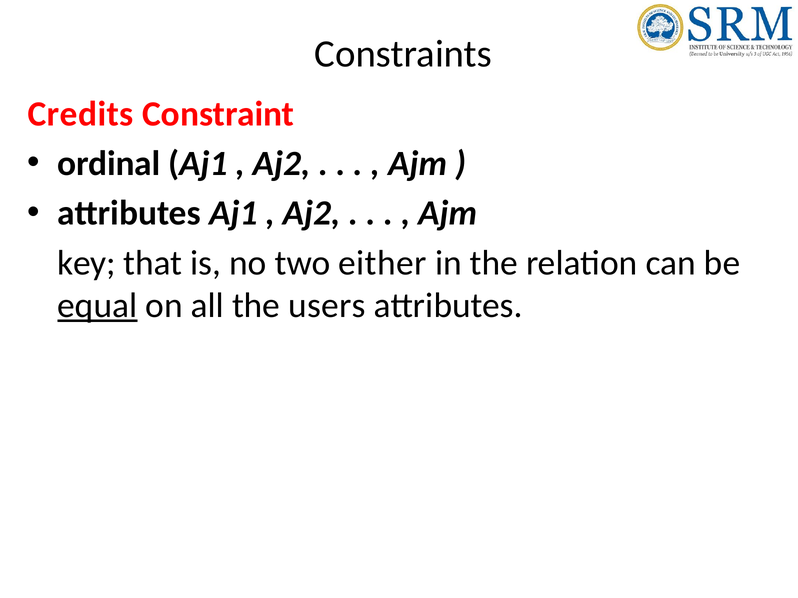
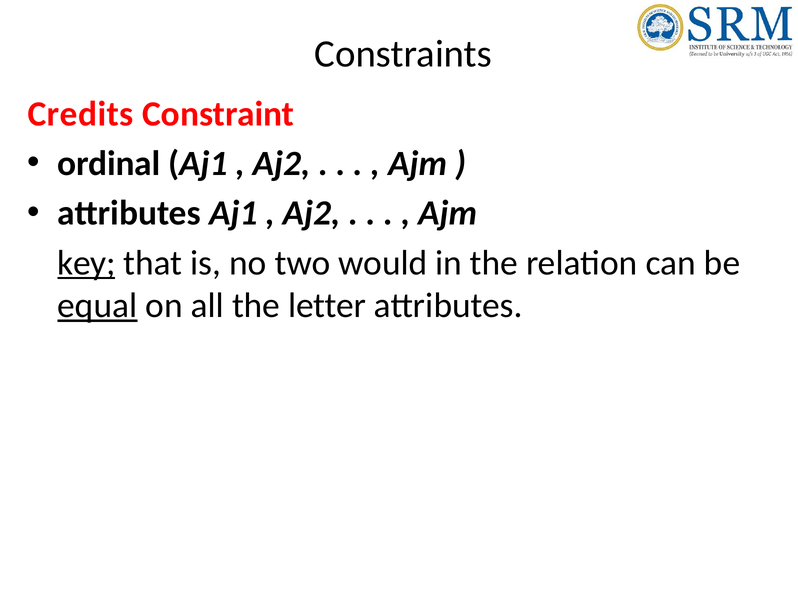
key underline: none -> present (86, 263)
either: either -> would (383, 263)
users: users -> letter (327, 306)
